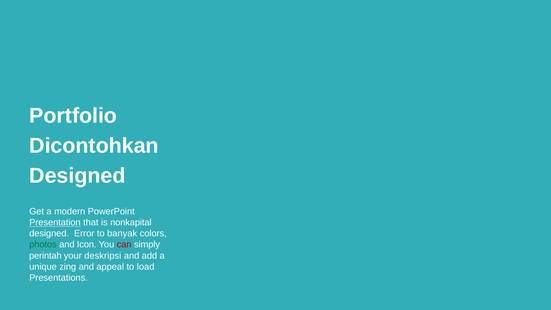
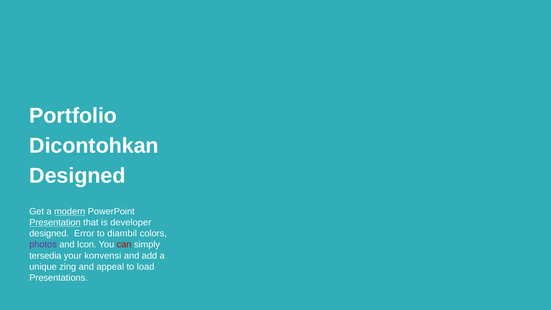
modern underline: none -> present (70, 212)
nonkapital: nonkapital -> developer (131, 223)
banyak: banyak -> diambil (122, 234)
photos colour: green -> purple (43, 245)
perintah: perintah -> tersedia (45, 256)
deskripsi: deskripsi -> konvensi (103, 256)
